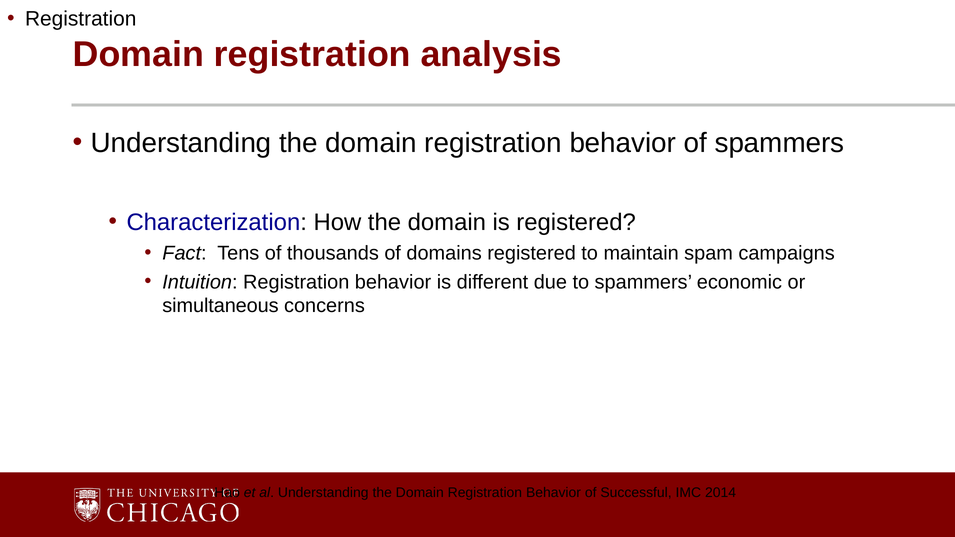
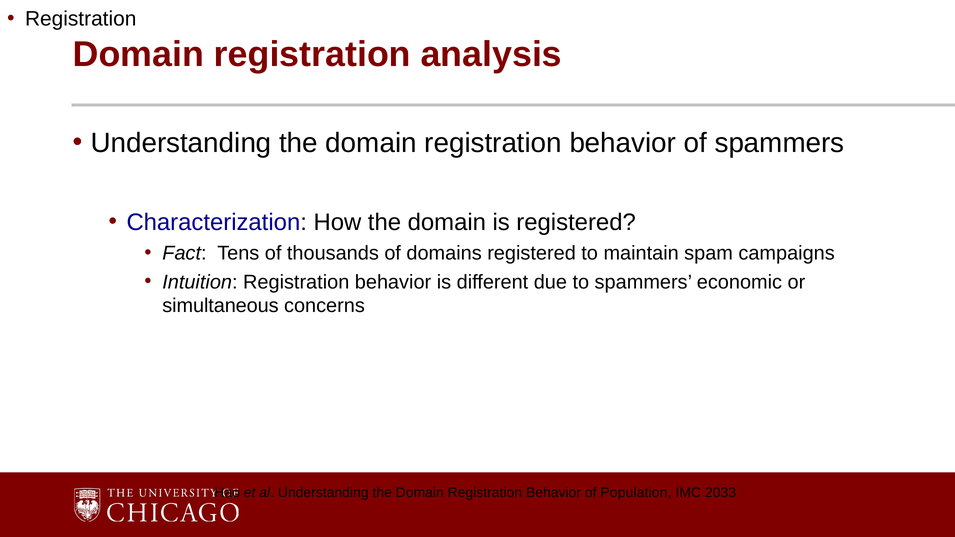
Successful: Successful -> Population (636, 493)
2014: 2014 -> 2033 (721, 493)
